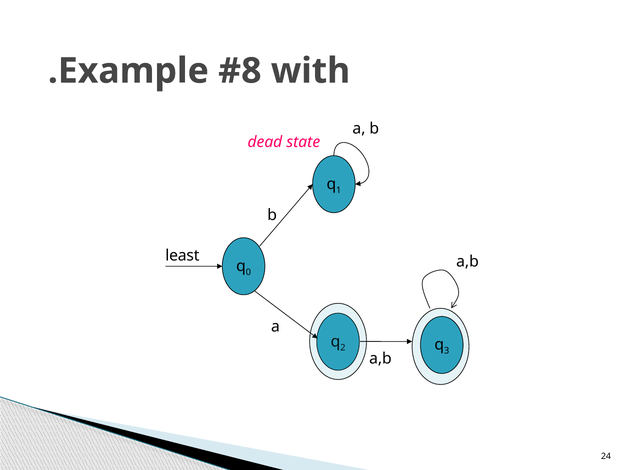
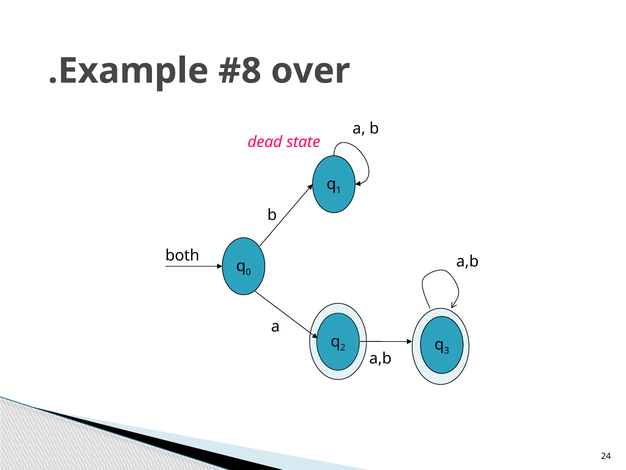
with: with -> over (311, 71)
least: least -> both (182, 255)
